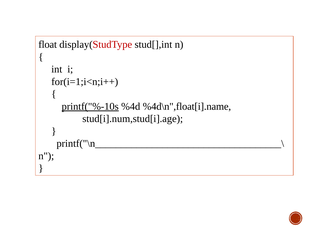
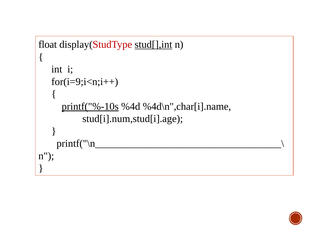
stud[],int underline: none -> present (153, 45)
for(i=1;i<n;i++: for(i=1;i<n;i++ -> for(i=9;i<n;i++ (85, 82)
%4d\n",float[i].name: %4d\n",float[i].name -> %4d\n",char[i].name (187, 107)
